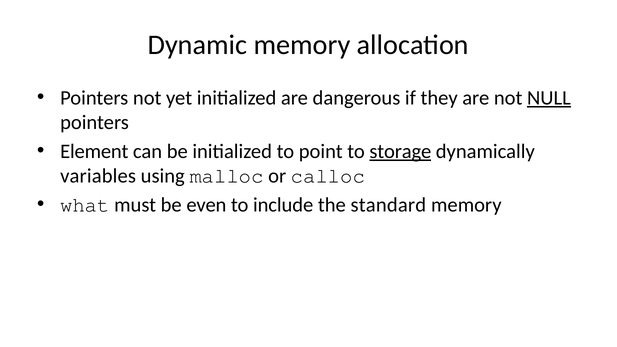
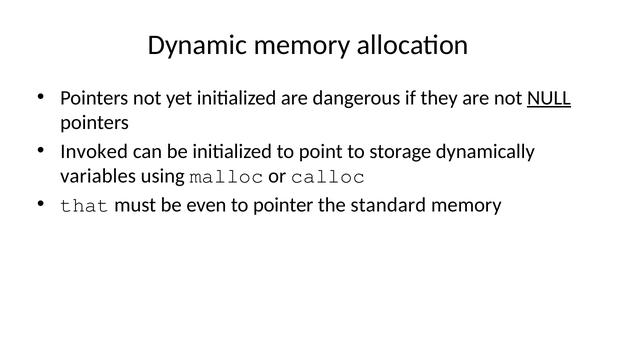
Element: Element -> Invoked (94, 151)
storage underline: present -> none (400, 151)
what: what -> that (85, 205)
include: include -> pointer (283, 205)
